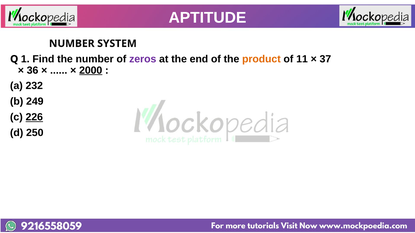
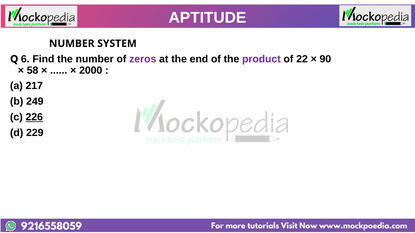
1: 1 -> 6 (25, 59)
product colour: orange -> purple (261, 59)
11: 11 -> 22 (302, 59)
37: 37 -> 90 (325, 59)
36: 36 -> 58 (33, 70)
2000 underline: present -> none (91, 70)
232: 232 -> 217 (34, 86)
250: 250 -> 229 (35, 133)
